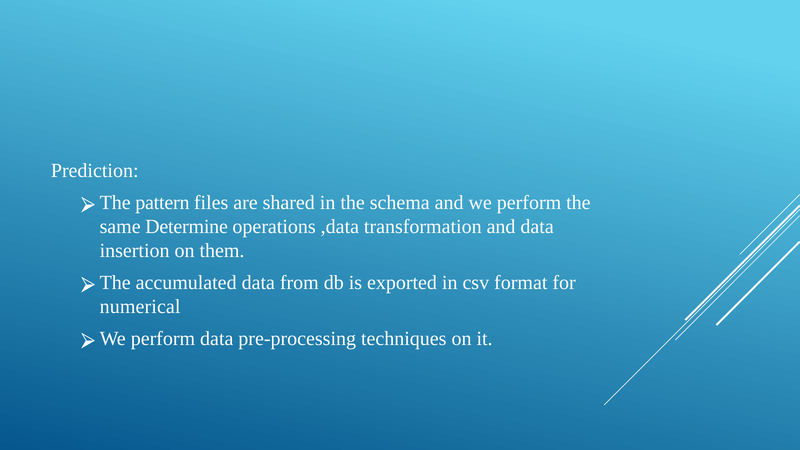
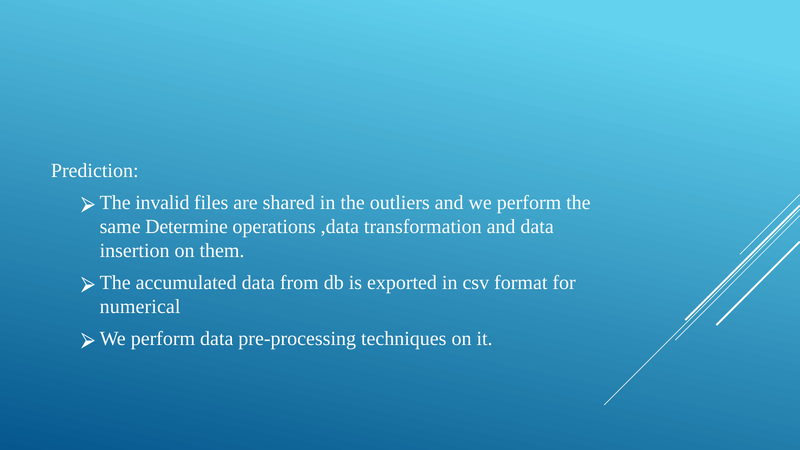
pattern: pattern -> invalid (162, 203)
schema: schema -> outliers (400, 203)
